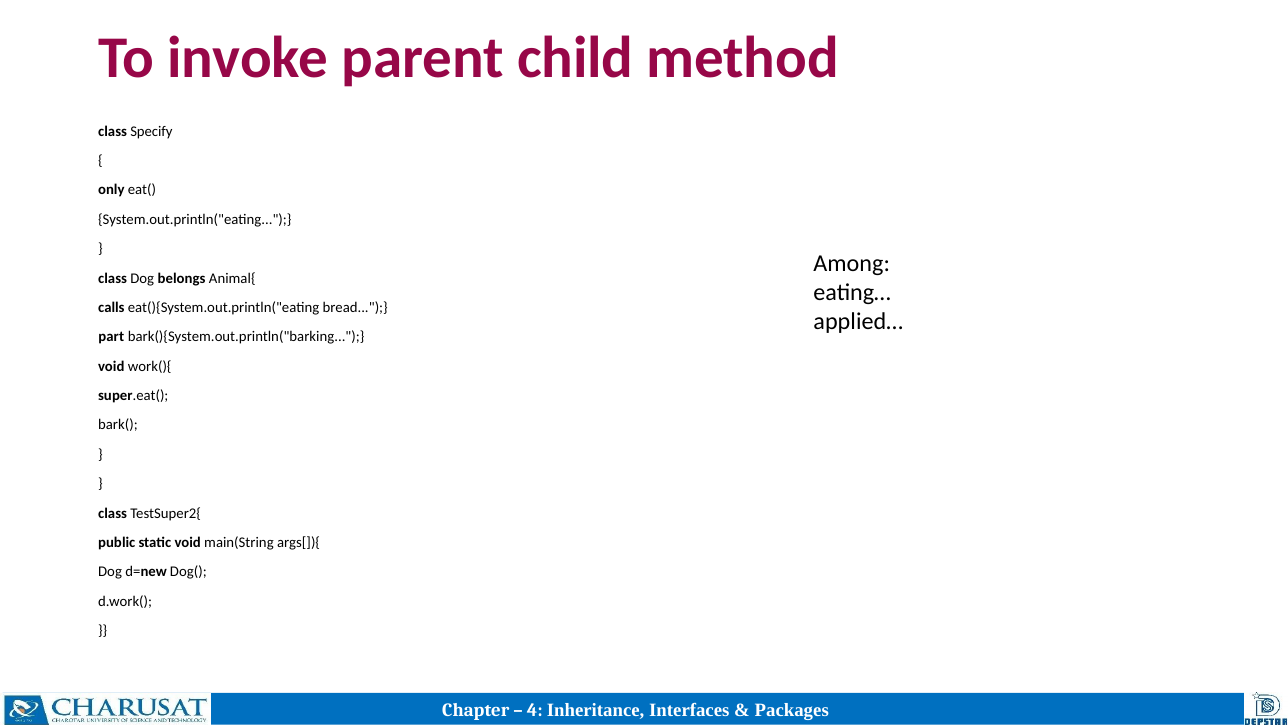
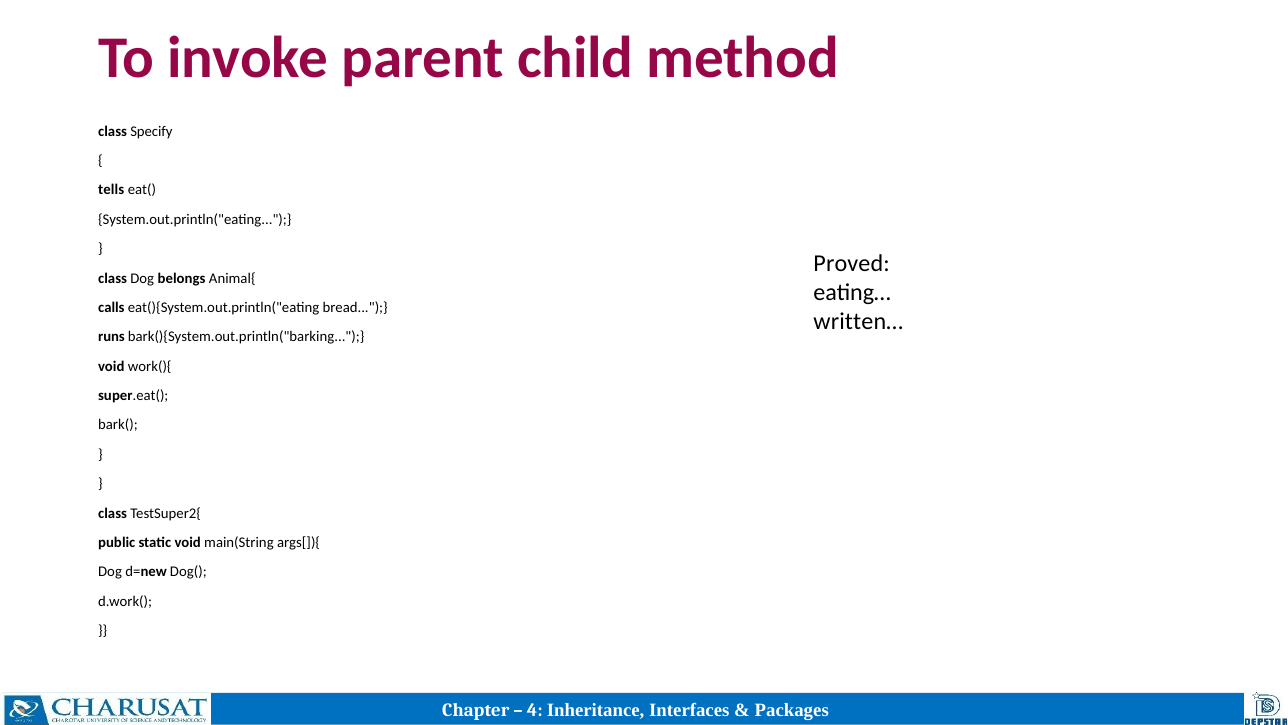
only: only -> tells (111, 190)
Among: Among -> Proved (852, 263)
applied…: applied… -> written… (858, 321)
part: part -> runs (111, 337)
